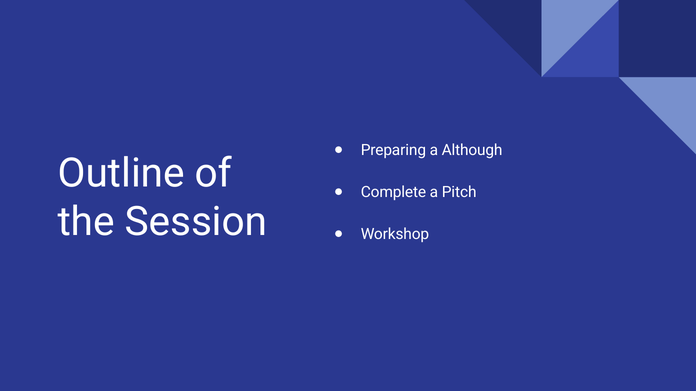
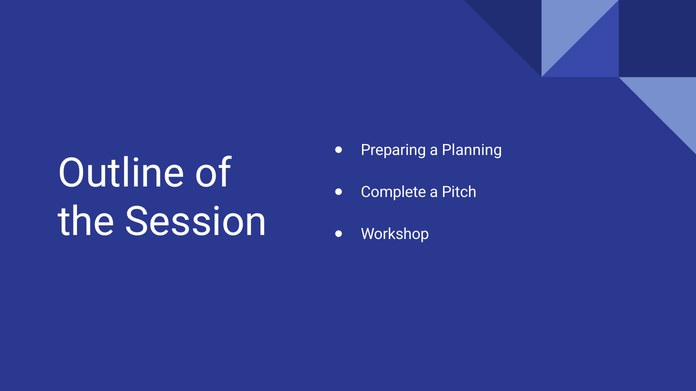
Although: Although -> Planning (472, 150)
